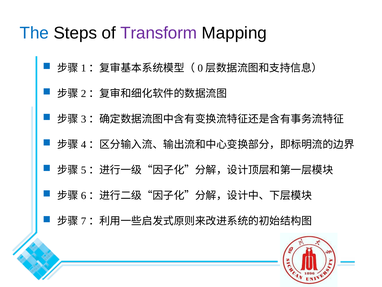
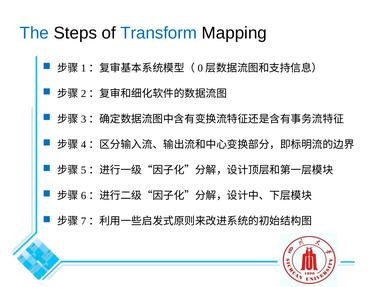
Transform colour: purple -> blue (159, 33)
